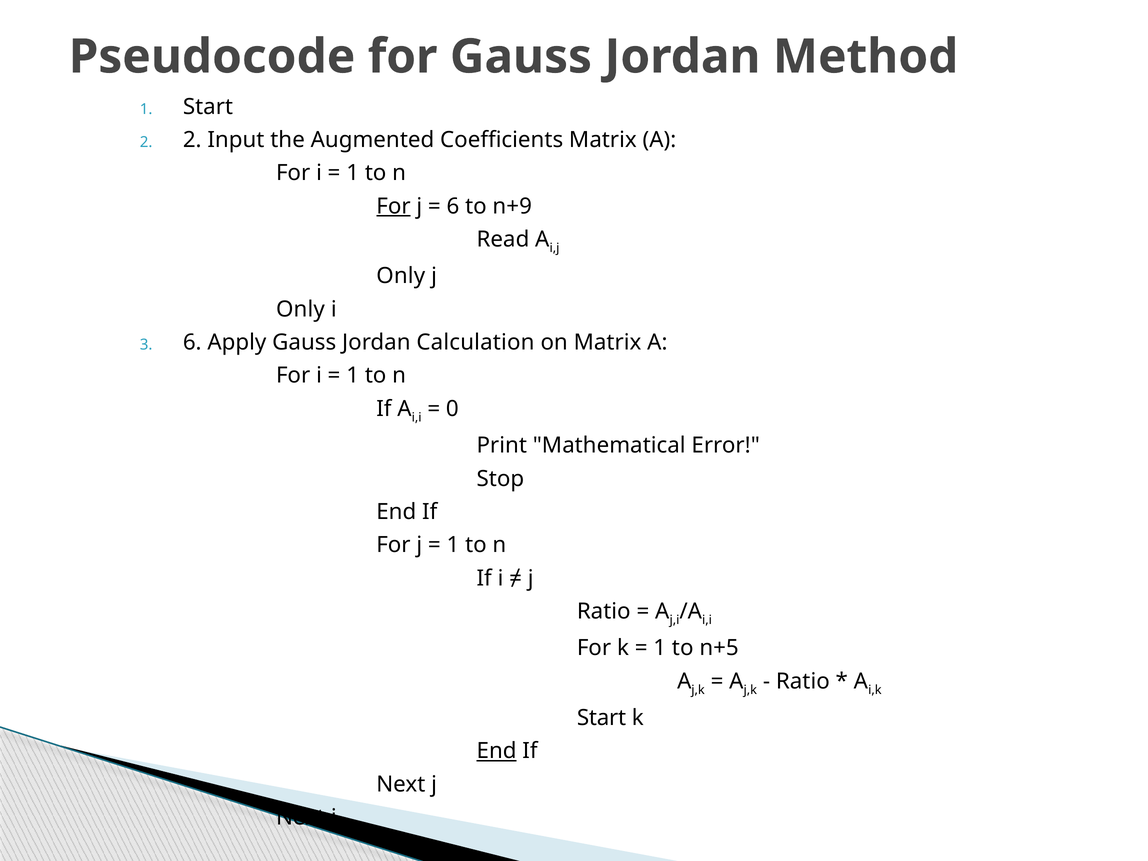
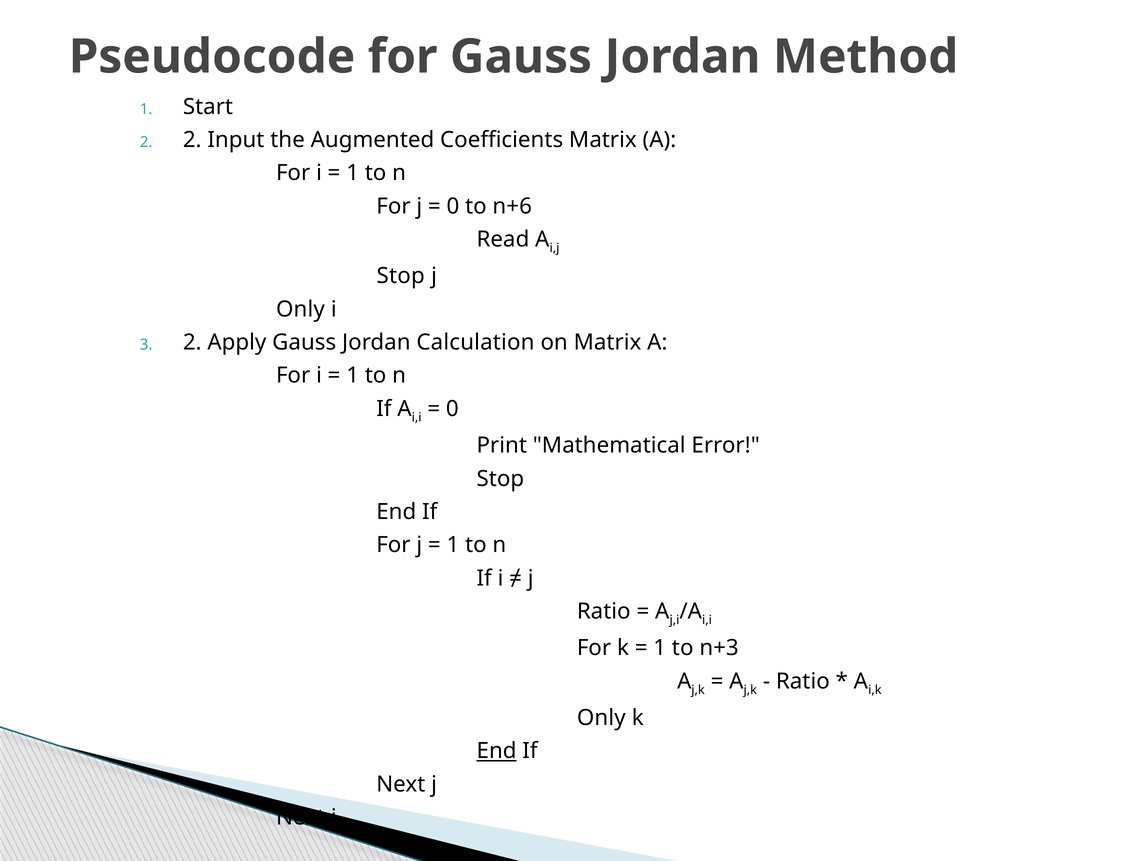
For underline: present -> none (393, 206)
6: 6 -> 0 (453, 206)
n+9: n+9 -> n+6 (512, 206)
Only: Only -> Stop (401, 276)
3 6: 6 -> 2 (192, 342)
n+5: n+5 -> n+3 (719, 648)
Start: Start -> Only (601, 718)
